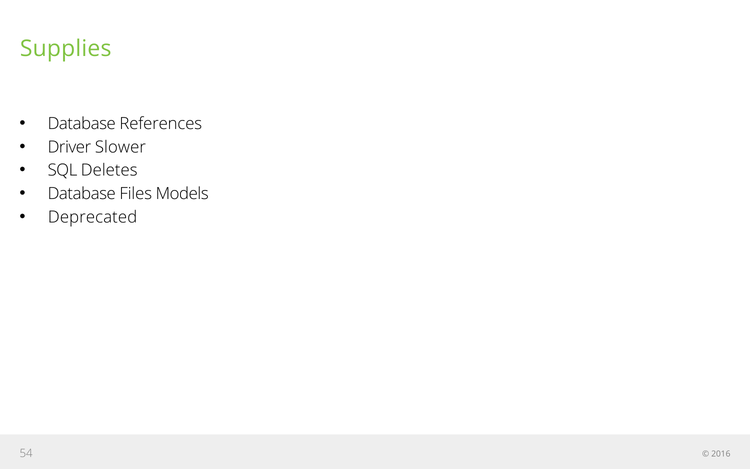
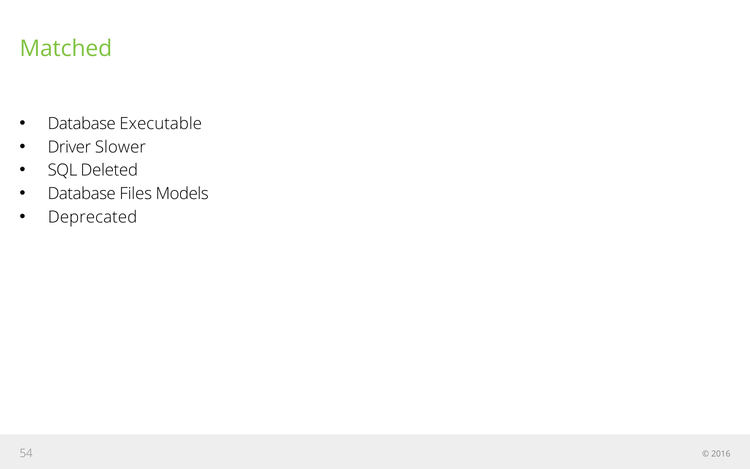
Supplies: Supplies -> Matched (66, 49)
References: References -> Executable (161, 124)
Deletes: Deletes -> Deleted (109, 170)
